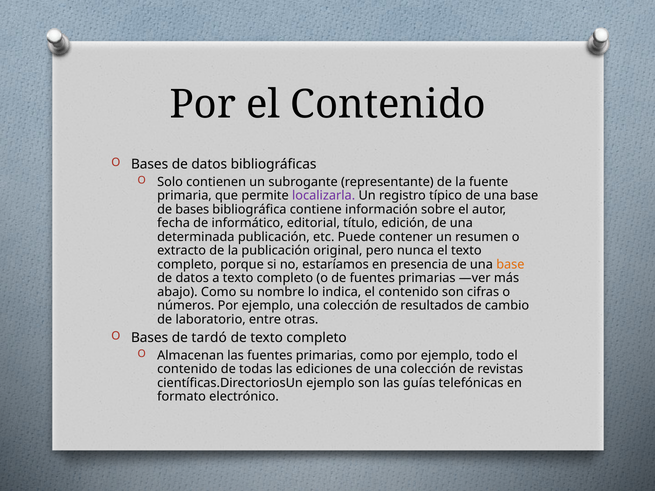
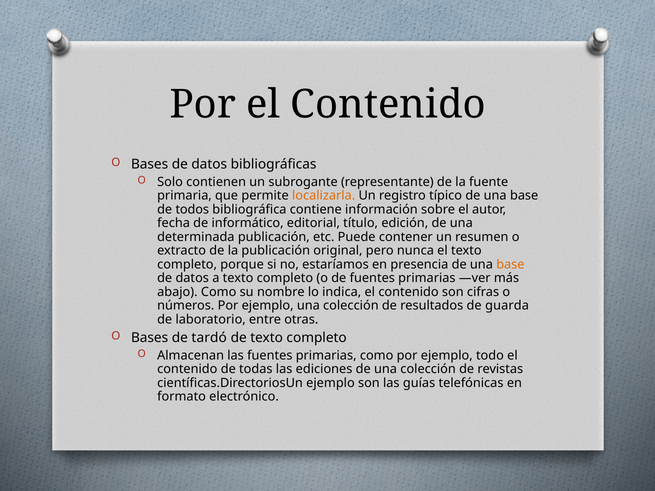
localizarla colour: purple -> orange (324, 196)
de bases: bases -> todos (192, 209)
cambio: cambio -> guarda (507, 306)
